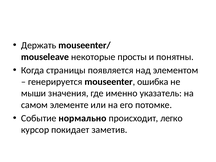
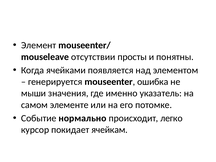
Держать: Держать -> Элемент (39, 45)
некоторые: некоторые -> отсутствии (93, 57)
страницы: страницы -> ячейками (66, 70)
заметив: заметив -> ячейкам (110, 130)
